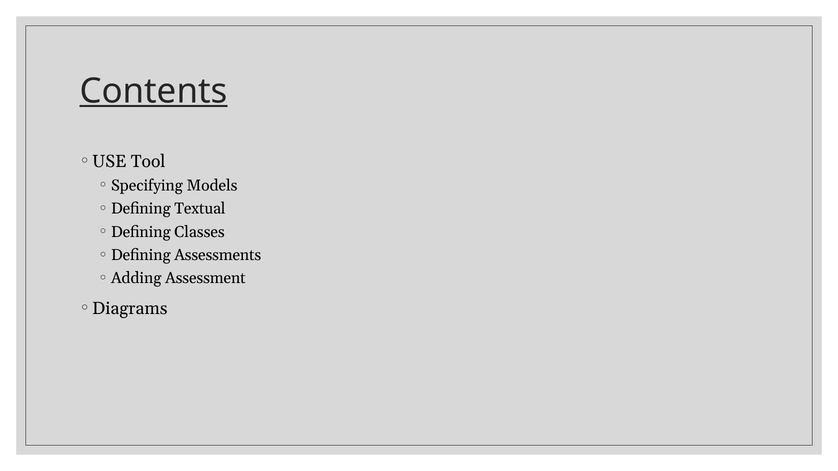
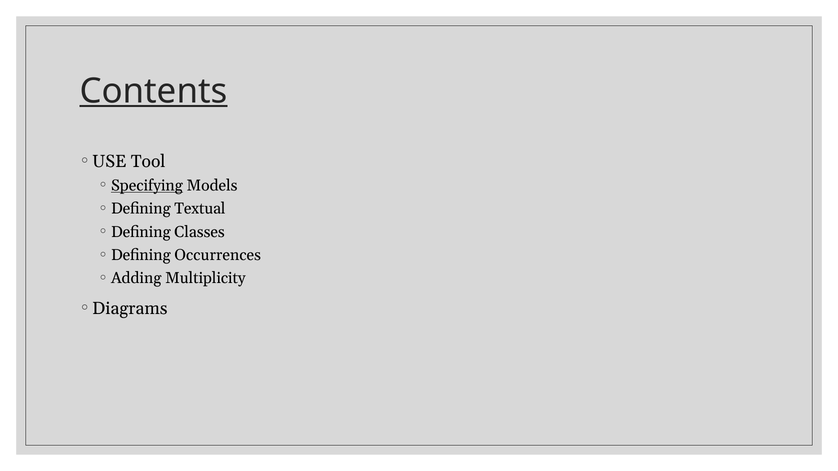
Specifying underline: none -> present (147, 186)
Assessments: Assessments -> Occurrences (218, 255)
Assessment: Assessment -> Multiplicity (205, 278)
